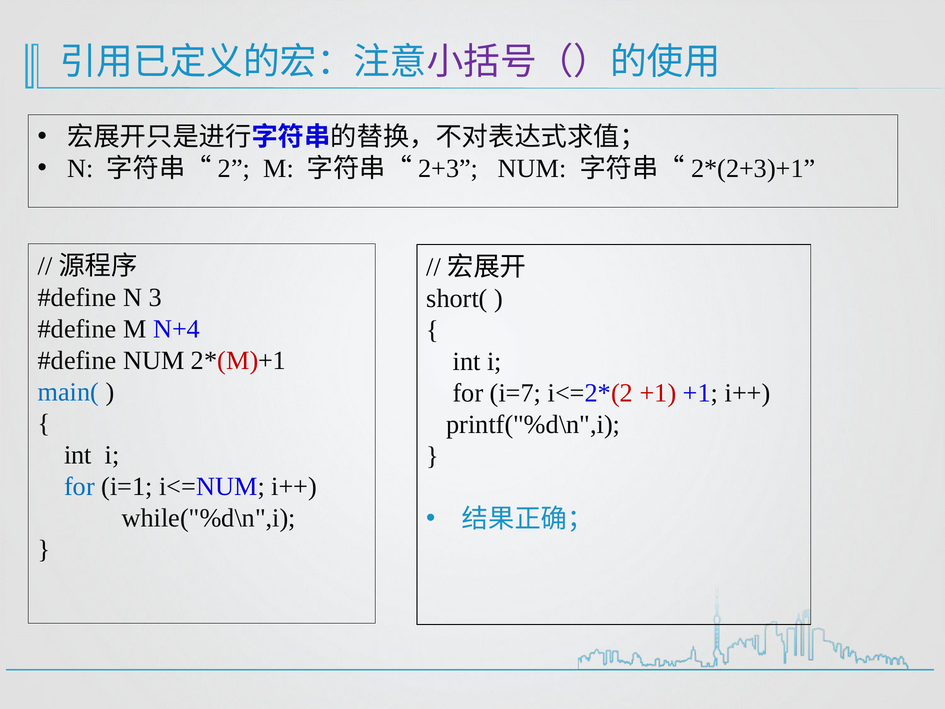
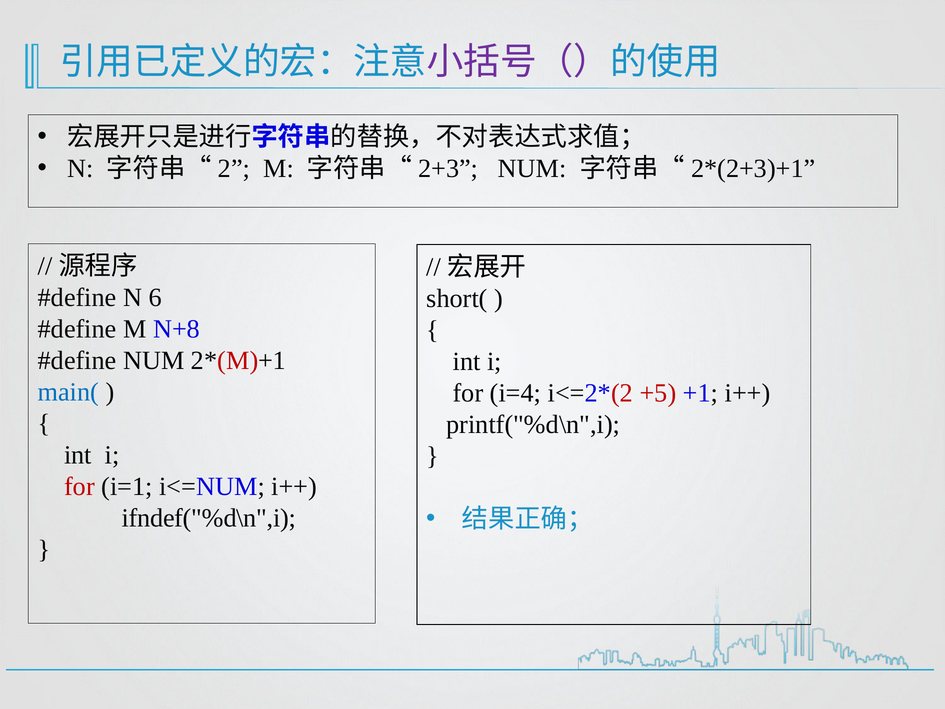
3: 3 -> 6 (155, 297)
N+4: N+4 -> N+8 (177, 329)
i=7: i=7 -> i=4 (516, 393)
+1: +1 -> +5 (658, 393)
for colour: blue -> red (79, 486)
while("%d\n",i: while("%d\n",i -> ifndef("%d\n",i (209, 518)
